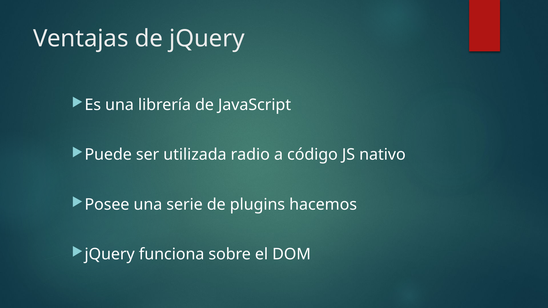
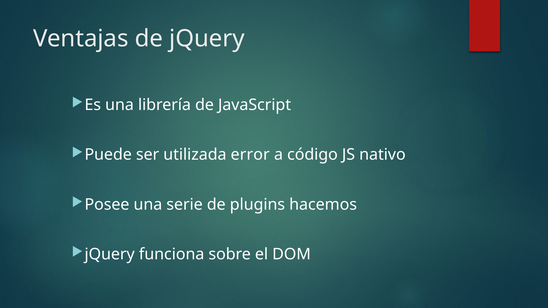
radio: radio -> error (250, 155)
